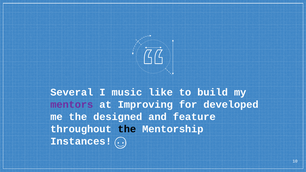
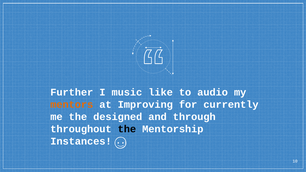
Several: Several -> Further (72, 92)
build: build -> audio (213, 92)
mentors colour: purple -> orange (72, 105)
developed: developed -> currently (231, 105)
feature: feature -> through (194, 117)
